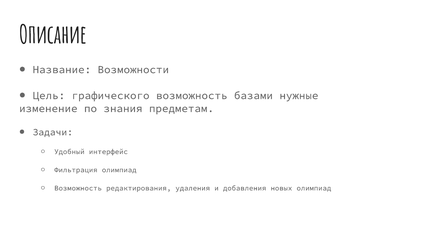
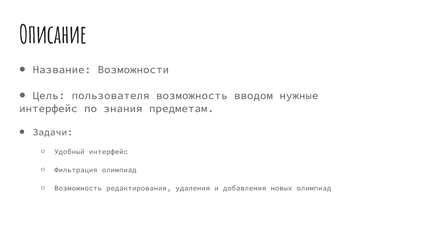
графического: графического -> пользователя (111, 96)
базами: базами -> вводом (253, 96)
изменение: изменение -> интерфейс (48, 109)
